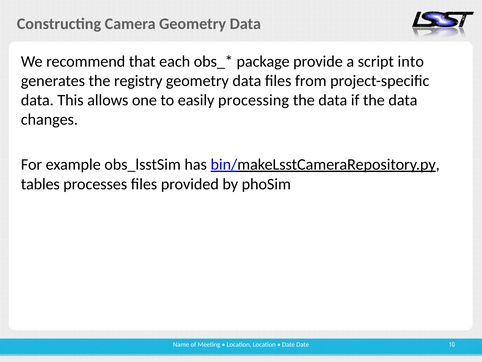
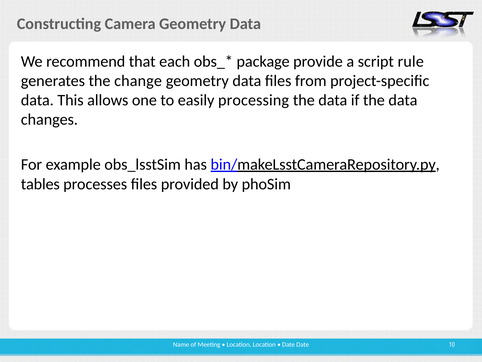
into: into -> rule (411, 61)
registry: registry -> change (138, 81)
